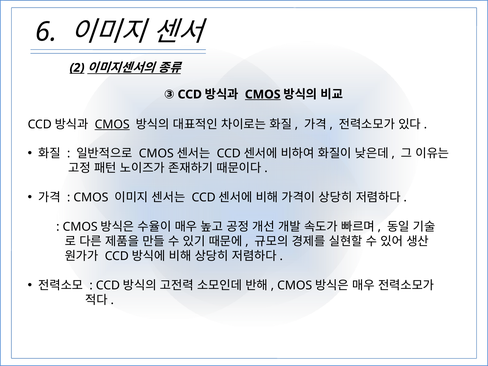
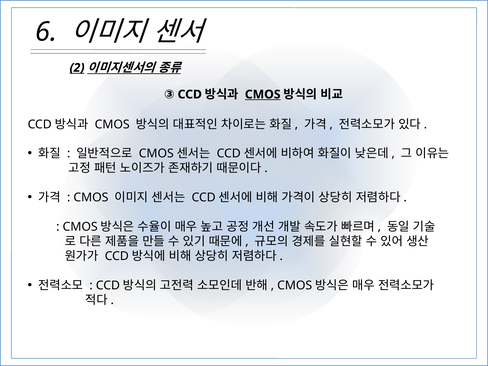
CMOS underline: present -> none (112, 124)
